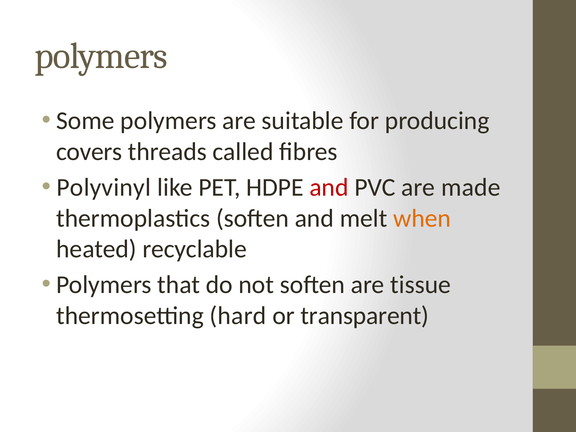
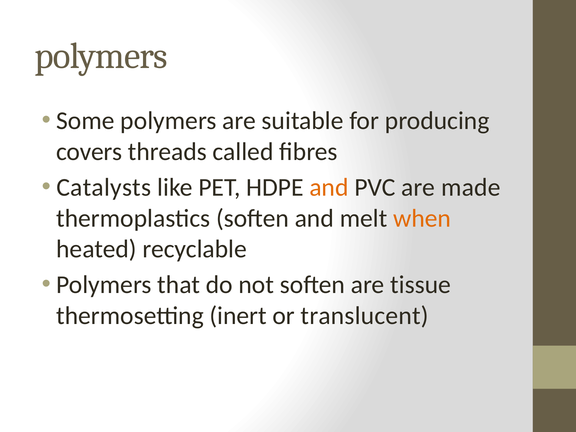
Polyvinyl: Polyvinyl -> Catalysts (104, 187)
and colour: red -> orange (329, 187)
hard: hard -> inert (238, 316)
transparent: transparent -> translucent (365, 316)
